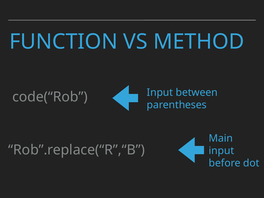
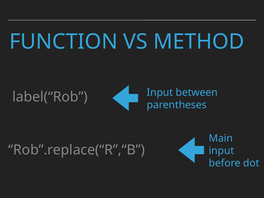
code(“Rob: code(“Rob -> label(“Rob (50, 97)
